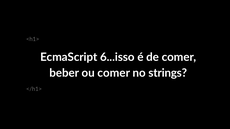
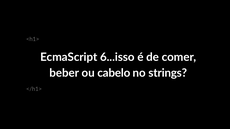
ou comer: comer -> cabelo (114, 73)
